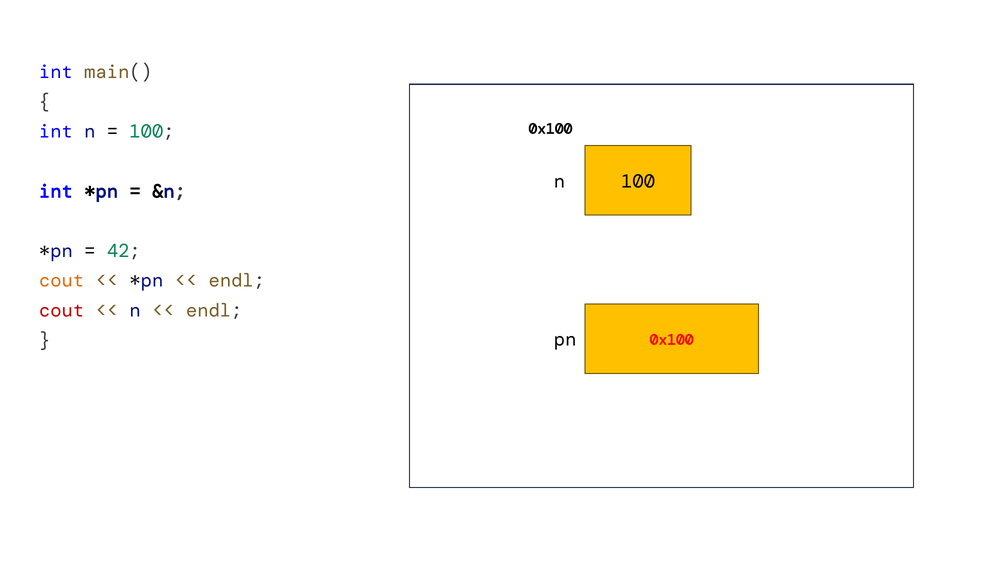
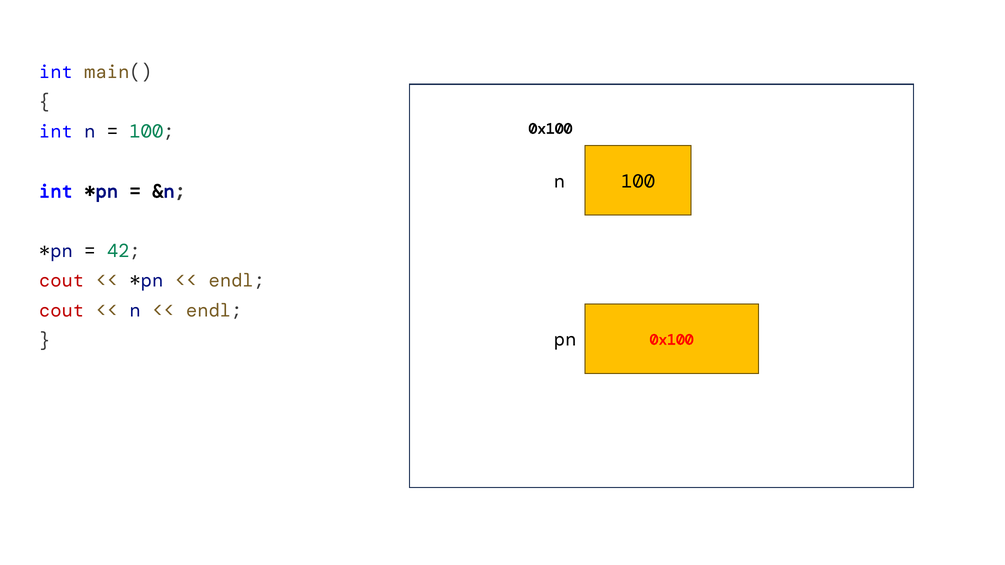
cout colour: orange -> red (62, 281)
